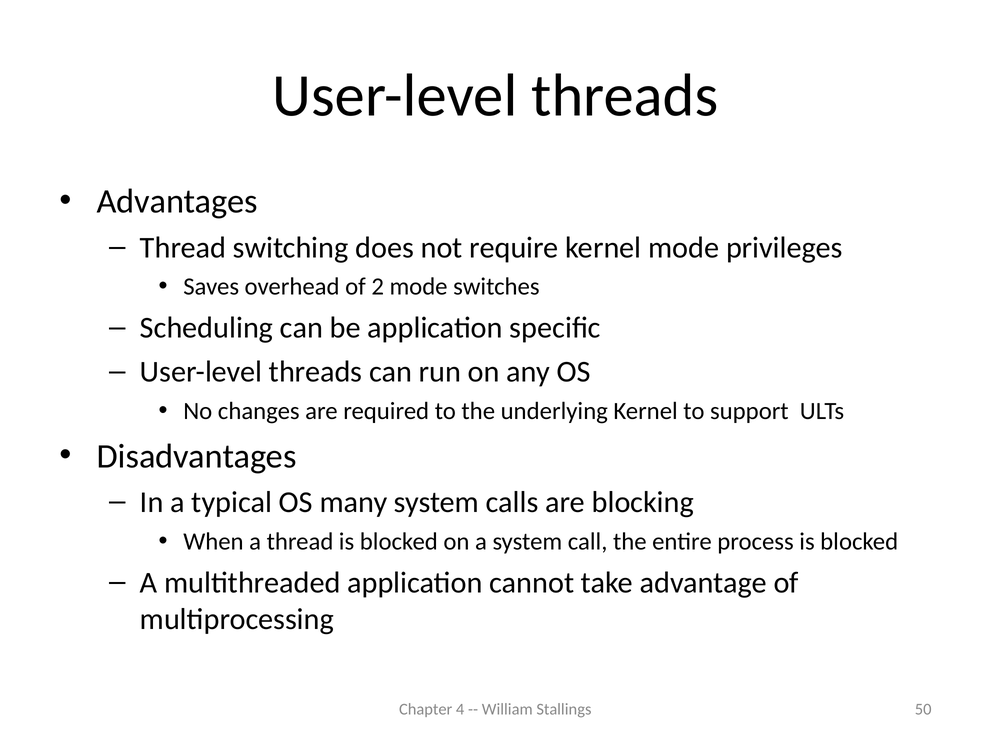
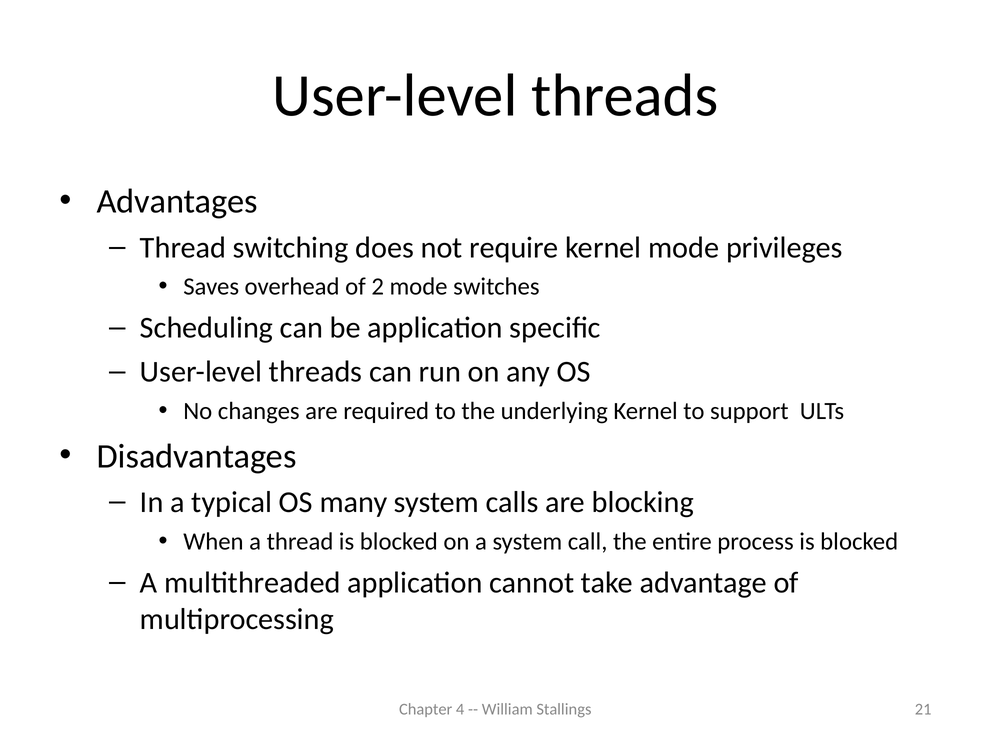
50: 50 -> 21 (923, 710)
